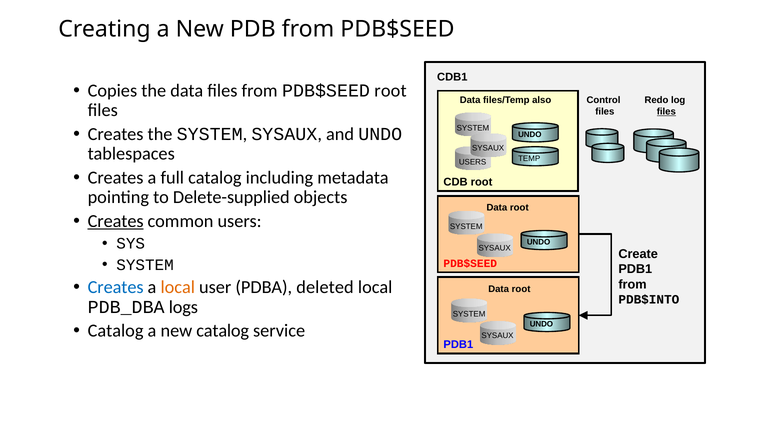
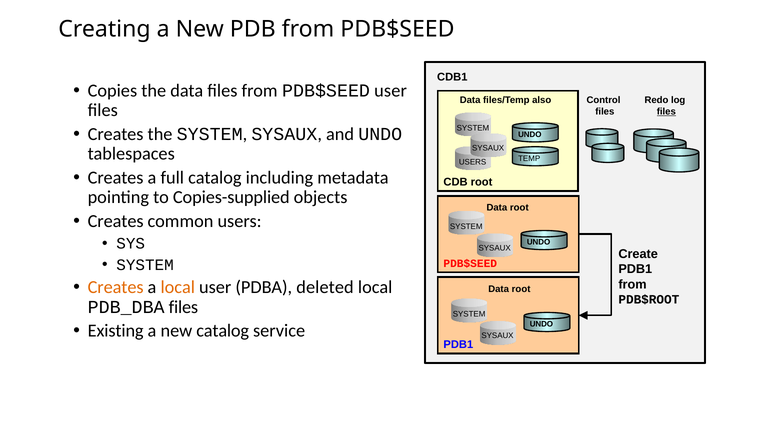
PDB$SEED root: root -> user (391, 91)
Delete-supplied: Delete-supplied -> Copies-supplied (231, 197)
Creates underline: present -> none (116, 221)
Creates colour: blue -> orange (116, 287)
PDB$INTO: PDB$INTO -> PDB$ROOT (649, 300)
PDB_DBA logs: logs -> files (183, 307)
Catalog: Catalog -> Existing (116, 331)
